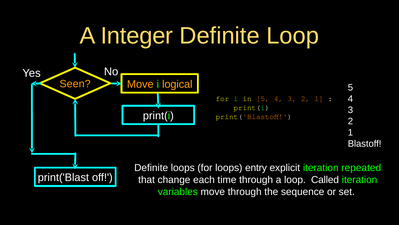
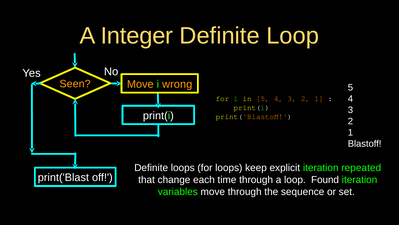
logical: logical -> wrong (177, 84)
entry: entry -> keep (256, 167)
Called: Called -> Found (325, 179)
